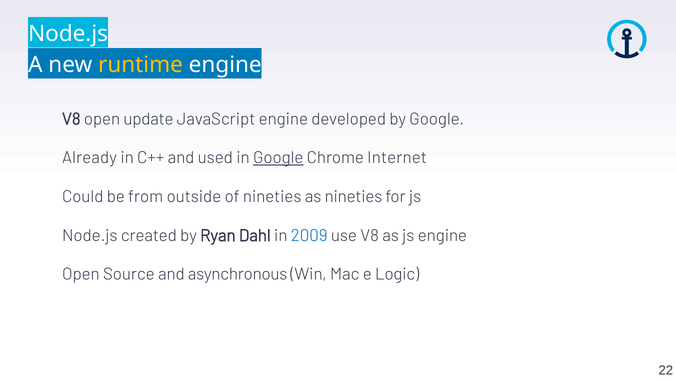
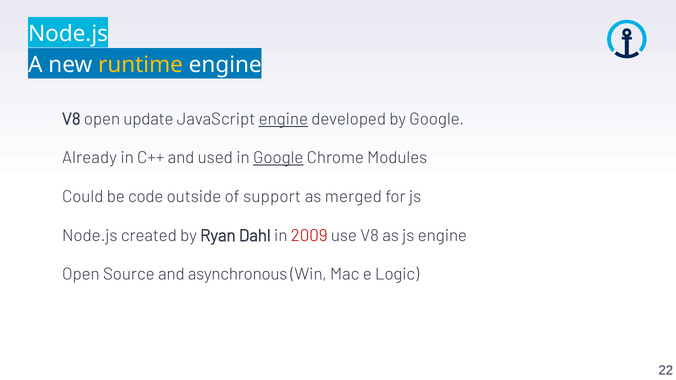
engine underline: none -> present (283, 119)
Internet: Internet -> Modules (397, 158)
from: from -> code (146, 197)
of nineties: nineties -> support (272, 197)
as nineties: nineties -> merged (353, 197)
2009 colour: blue -> red (309, 236)
